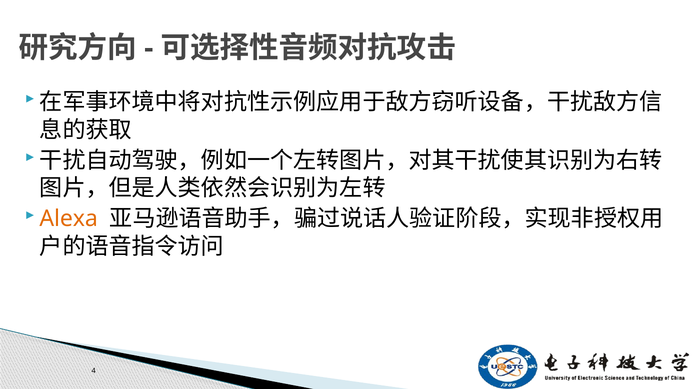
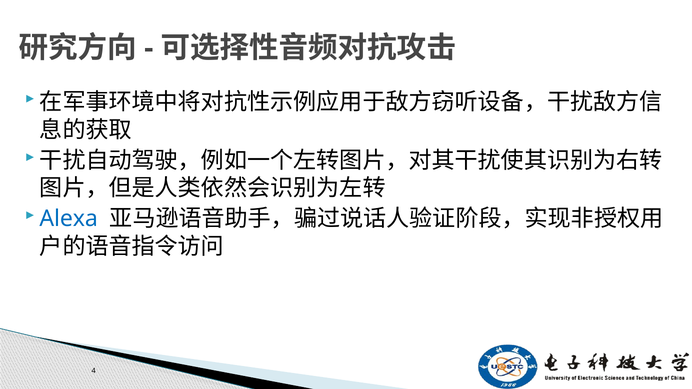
Alexa colour: orange -> blue (69, 219)
